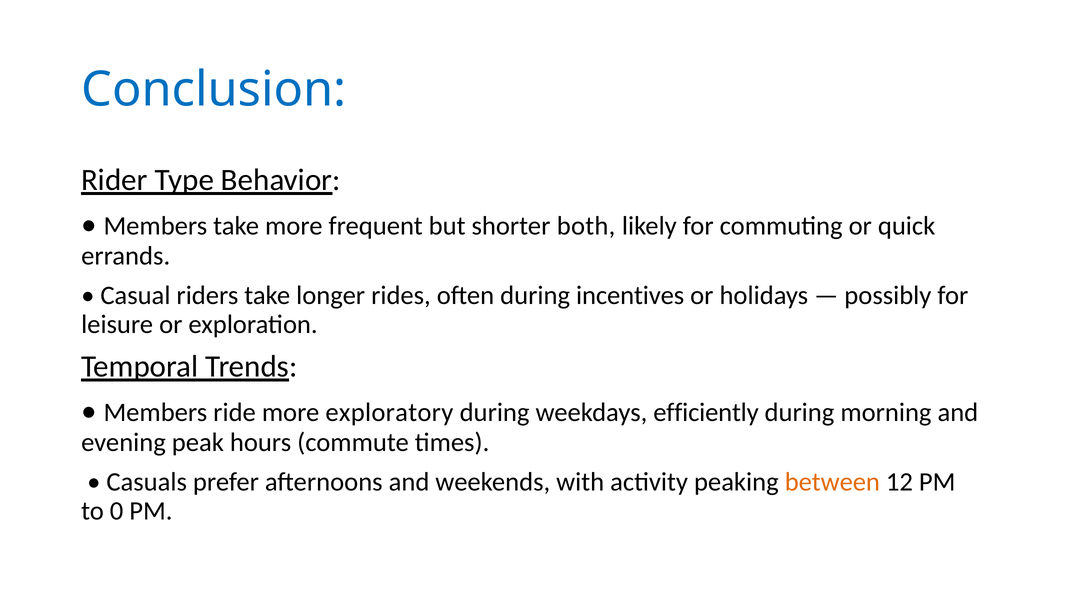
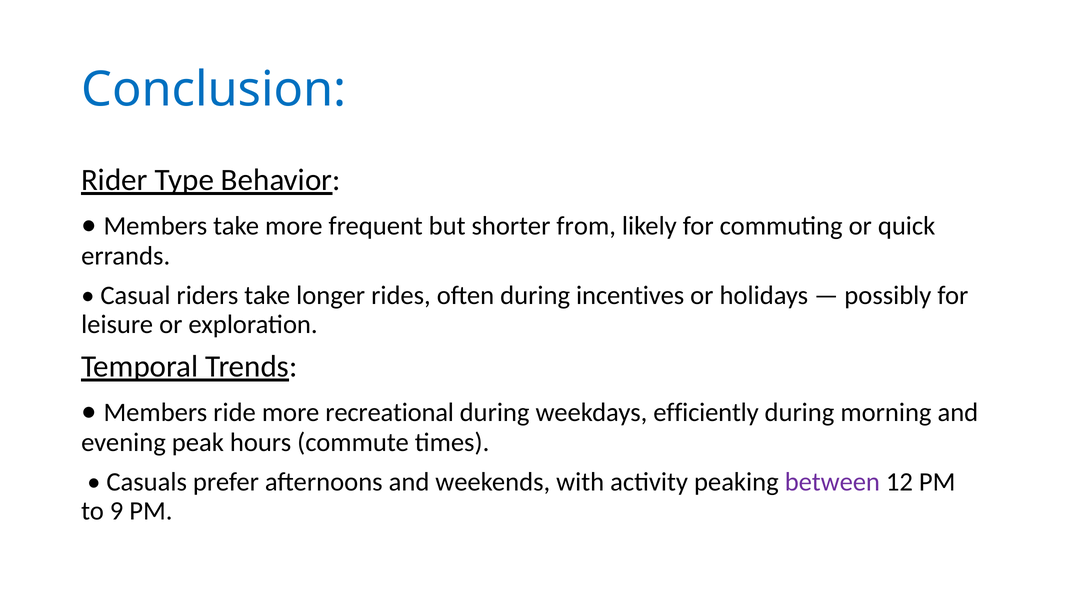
both: both -> from (586, 226)
exploratory: exploratory -> recreational (390, 413)
between colour: orange -> purple (832, 482)
0: 0 -> 9 (117, 511)
